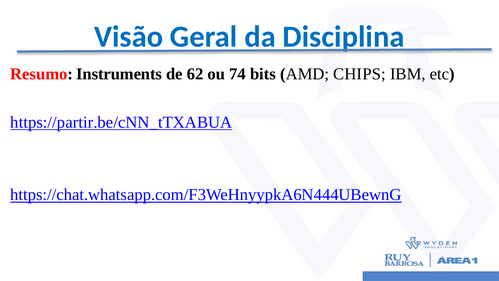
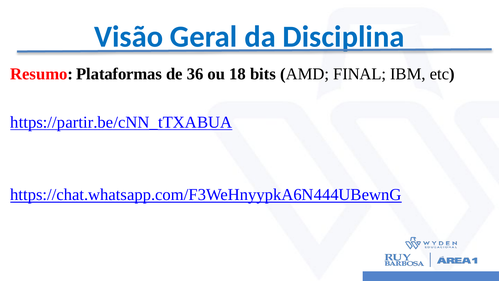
Instruments: Instruments -> Plataformas (119, 74)
62: 62 -> 36 (195, 74)
74: 74 -> 18 (238, 74)
CHIPS: CHIPS -> FINAL (360, 74)
